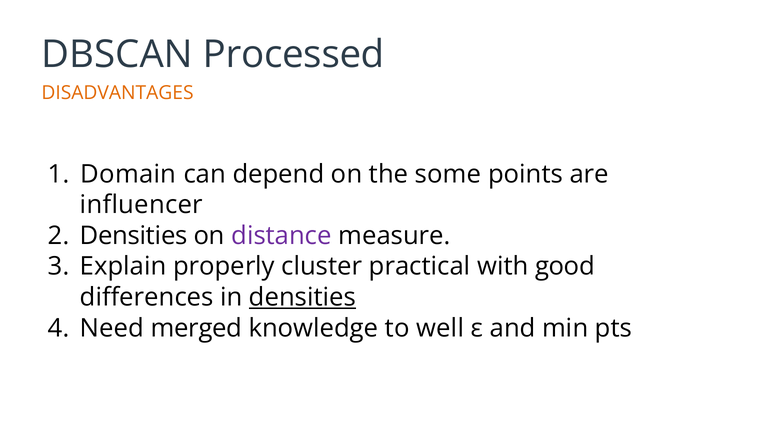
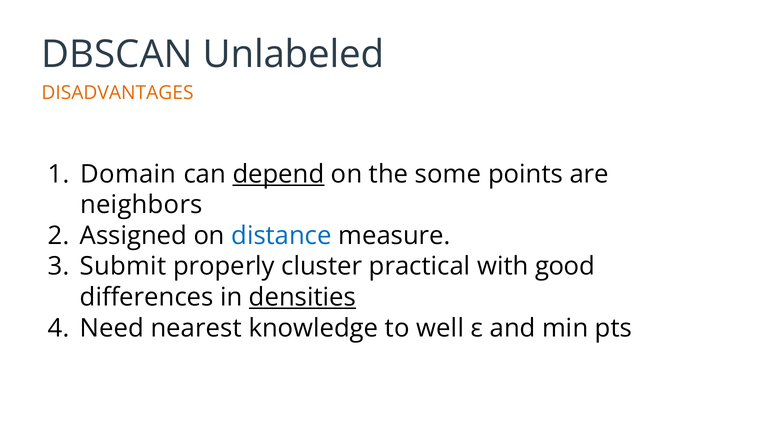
Processed: Processed -> Unlabeled (294, 54)
depend underline: none -> present (278, 174)
influencer: influencer -> neighbors (141, 205)
Densities: Densities -> Assigned (133, 236)
distance colour: purple -> blue (282, 236)
Explain: Explain -> Submit (123, 267)
merged: merged -> nearest (196, 329)
